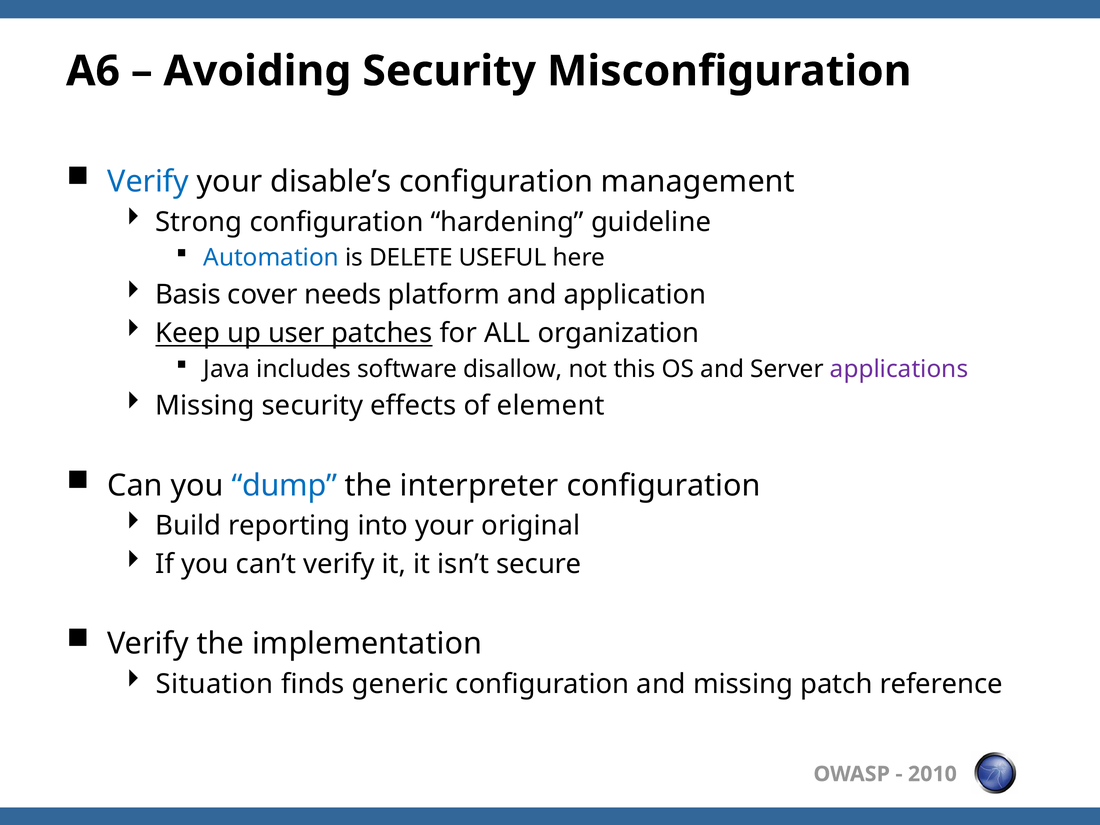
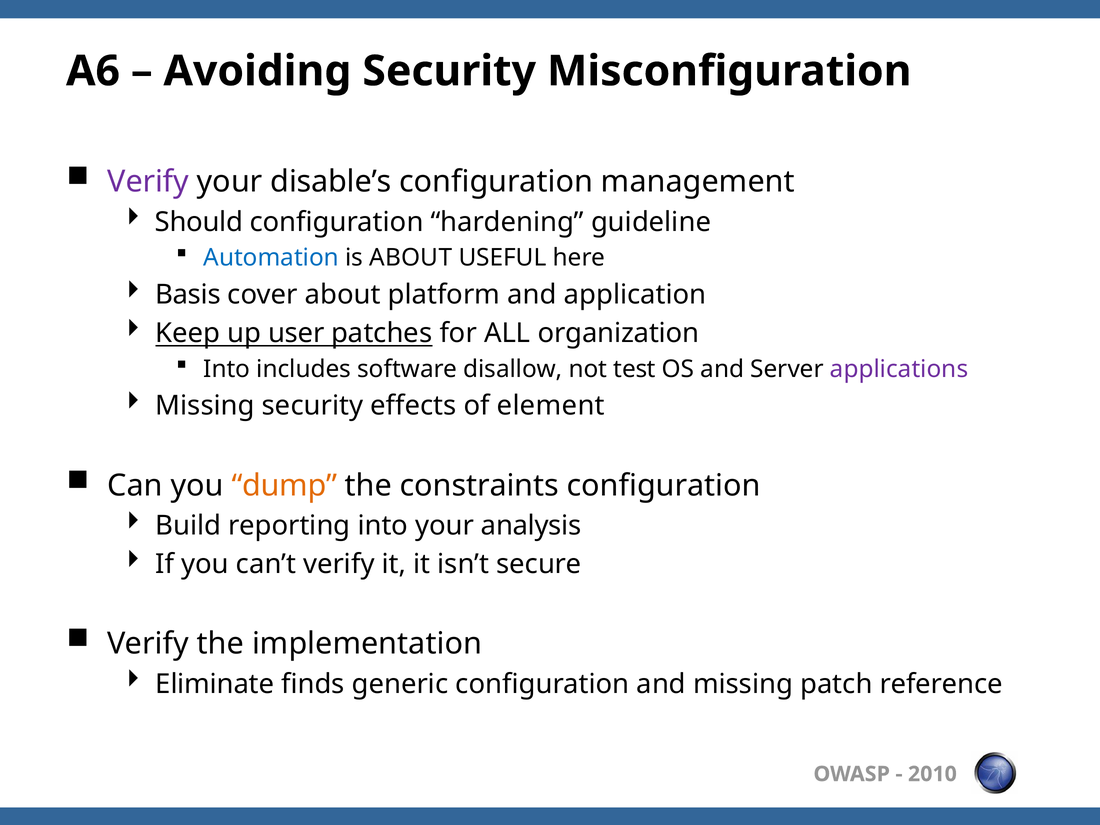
Verify colour: blue -> purple (148, 182)
Strong: Strong -> Should (199, 222)
is DELETE: DELETE -> ABOUT (411, 258)
cover needs: needs -> about (343, 295)
Java: Java -> Into (227, 369)
this: this -> test (635, 369)
dump colour: blue -> orange (284, 486)
interpreter: interpreter -> constraints (479, 486)
original: original -> analysis (531, 526)
Situation: Situation -> Eliminate (215, 684)
